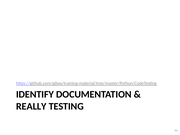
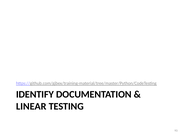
REALLY: REALLY -> LINEAR (31, 106)
